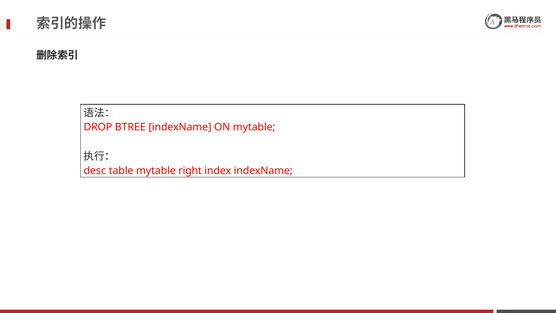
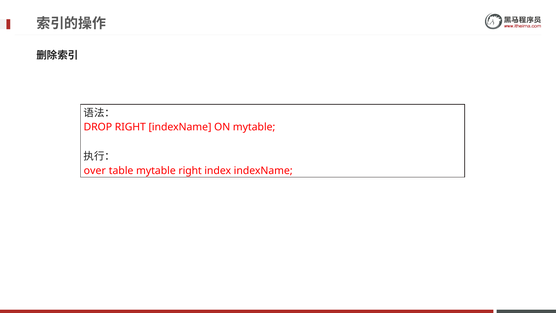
DROP BTREE: BTREE -> RIGHT (130, 127)
desc: desc -> over (95, 171)
